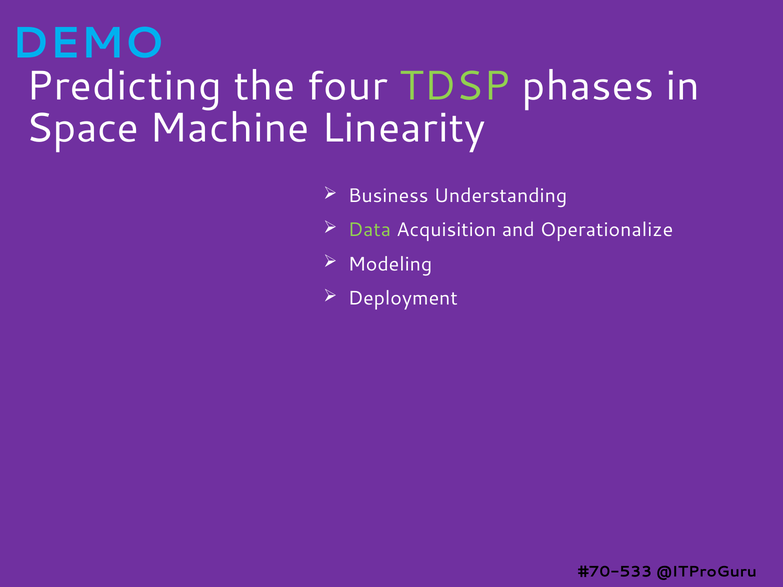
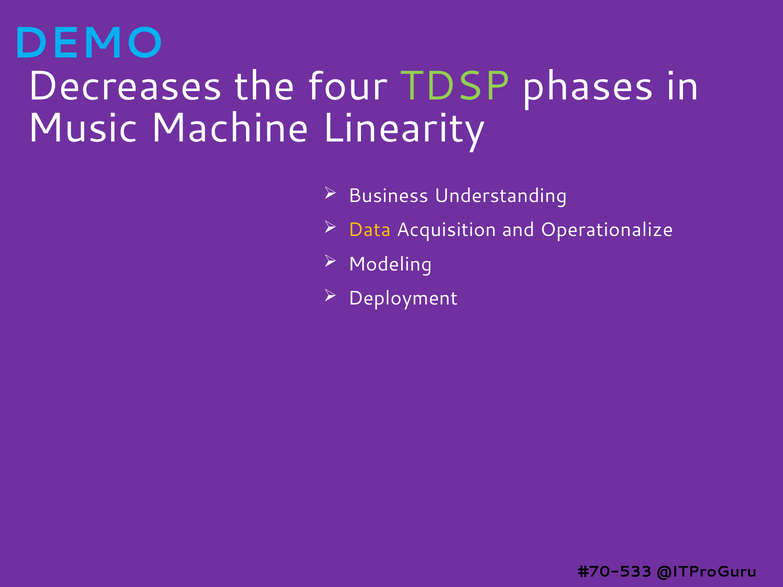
Predicting: Predicting -> Decreases (125, 86)
Space: Space -> Music (82, 128)
Data colour: light green -> yellow (369, 230)
